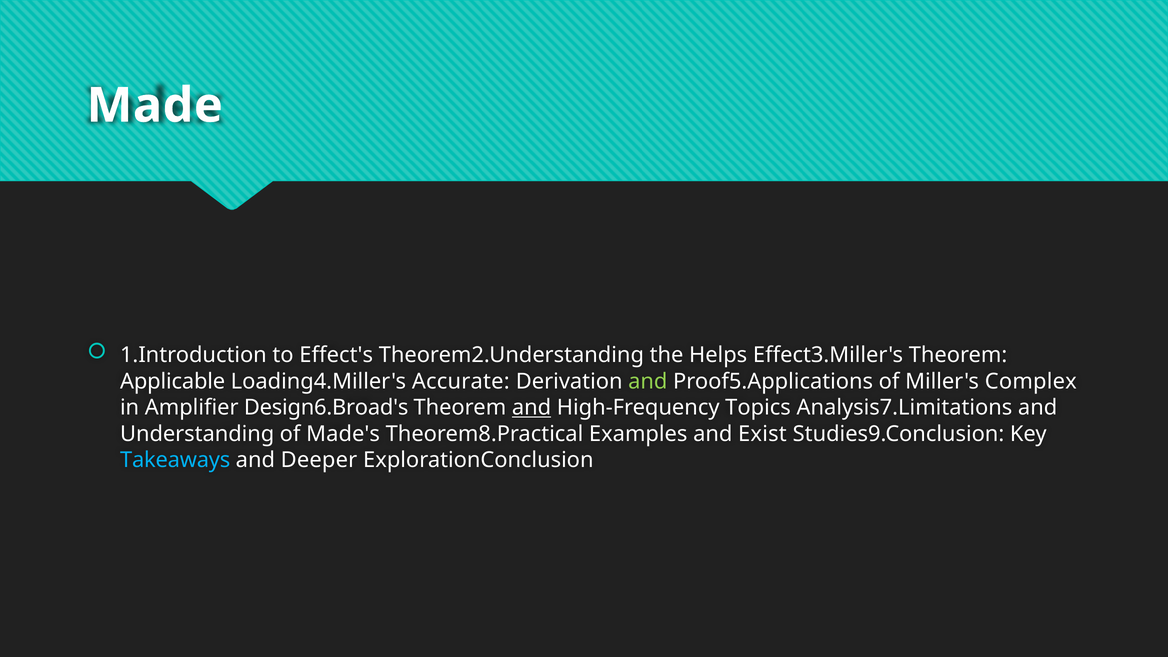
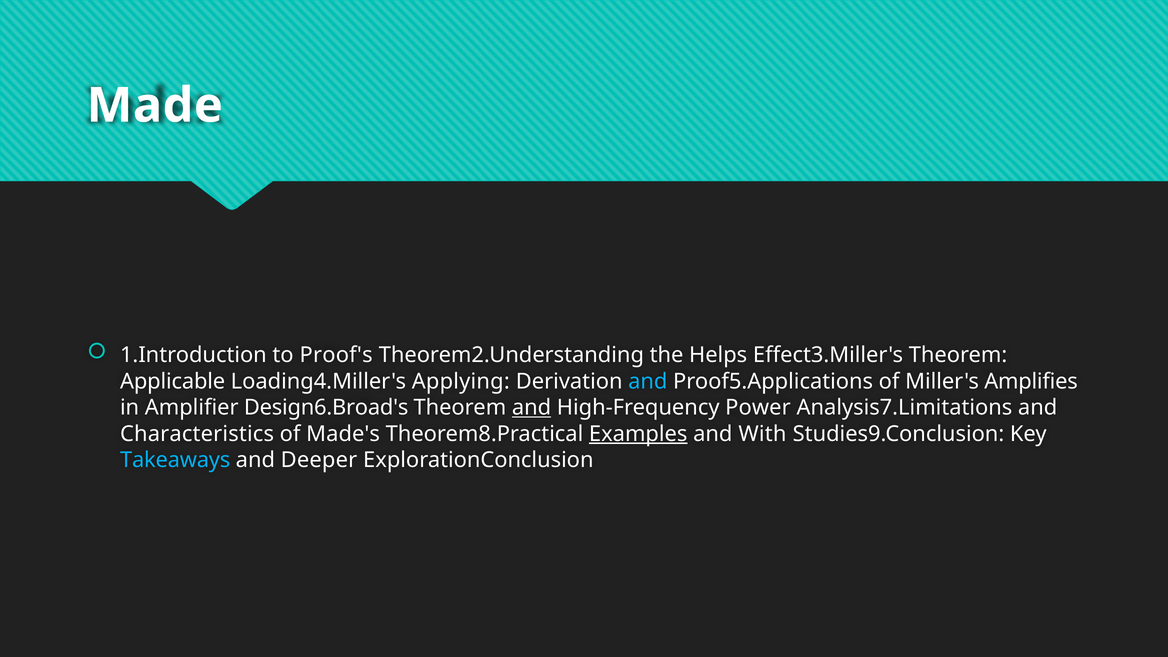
Effect's: Effect's -> Proof's (336, 355)
Accurate: Accurate -> Applying (461, 381)
and colour: light green -> light blue (648, 381)
Complex: Complex -> Amplifies (1031, 381)
Topics: Topics -> Power (758, 408)
Understanding: Understanding -> Characteristics (197, 434)
Examples underline: none -> present (638, 434)
Exist: Exist -> With (762, 434)
